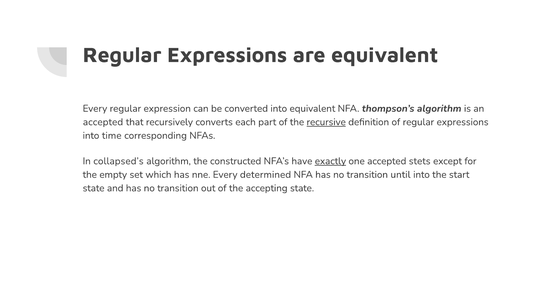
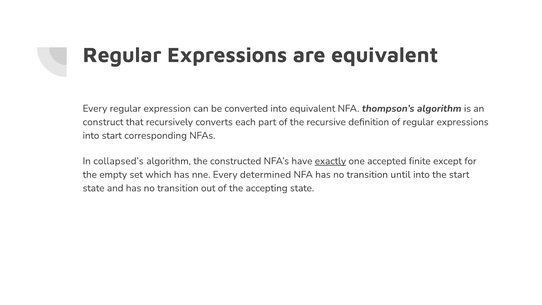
accepted: accepted -> construct (103, 122)
recursive underline: present -> none (326, 122)
into time: time -> start (112, 135)
stets: stets -> finite (420, 161)
